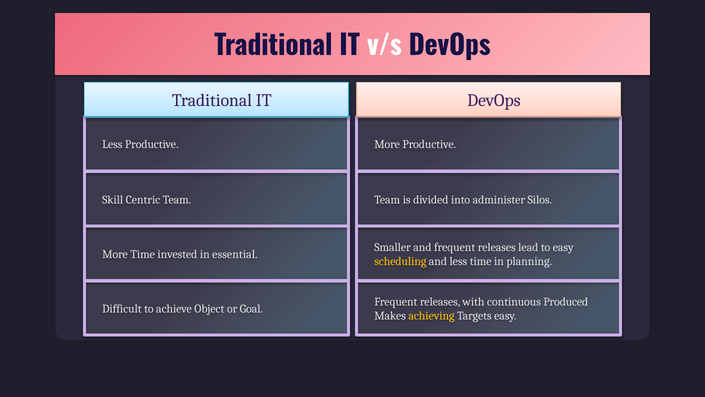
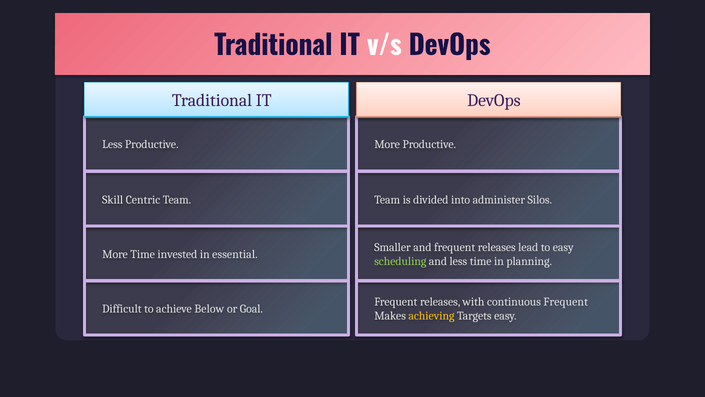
scheduling colour: yellow -> light green (400, 261)
continuous Produced: Produced -> Frequent (566, 301)
Object: Object -> Below (209, 308)
